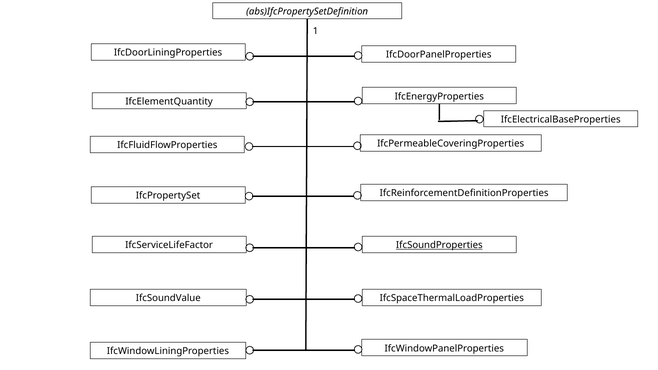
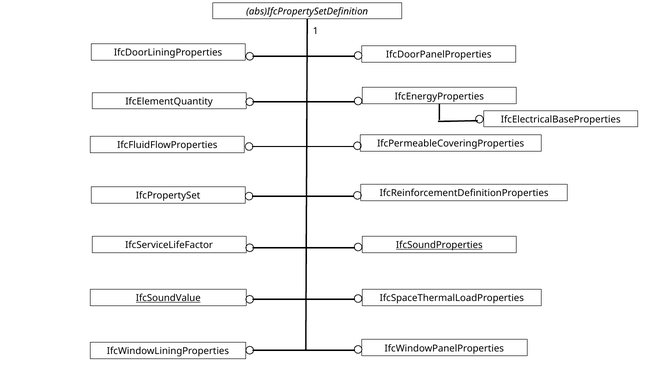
IfcSoundValue underline: none -> present (168, 298)
